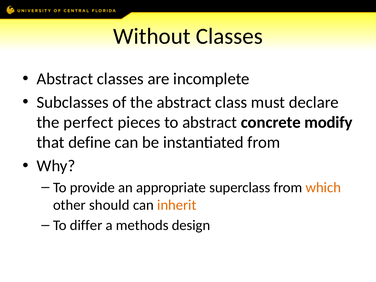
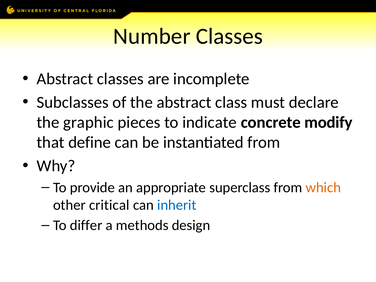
Without: Without -> Number (152, 36)
perfect: perfect -> graphic (88, 122)
to abstract: abstract -> indicate (210, 122)
should: should -> critical (109, 205)
inherit colour: orange -> blue (177, 205)
